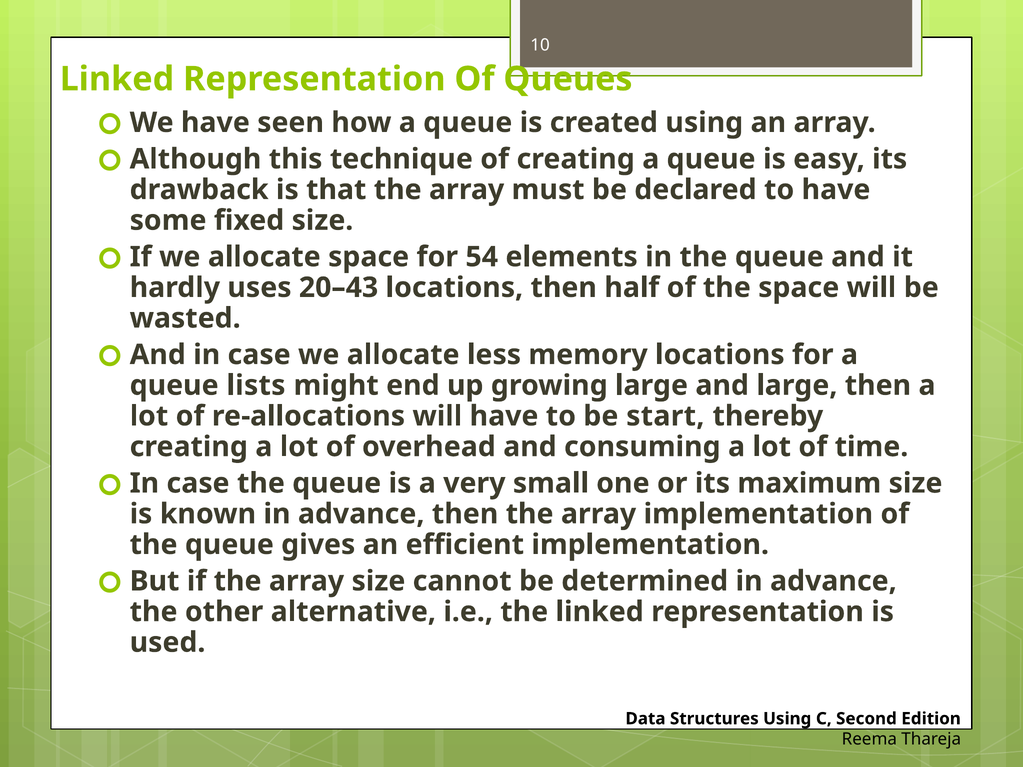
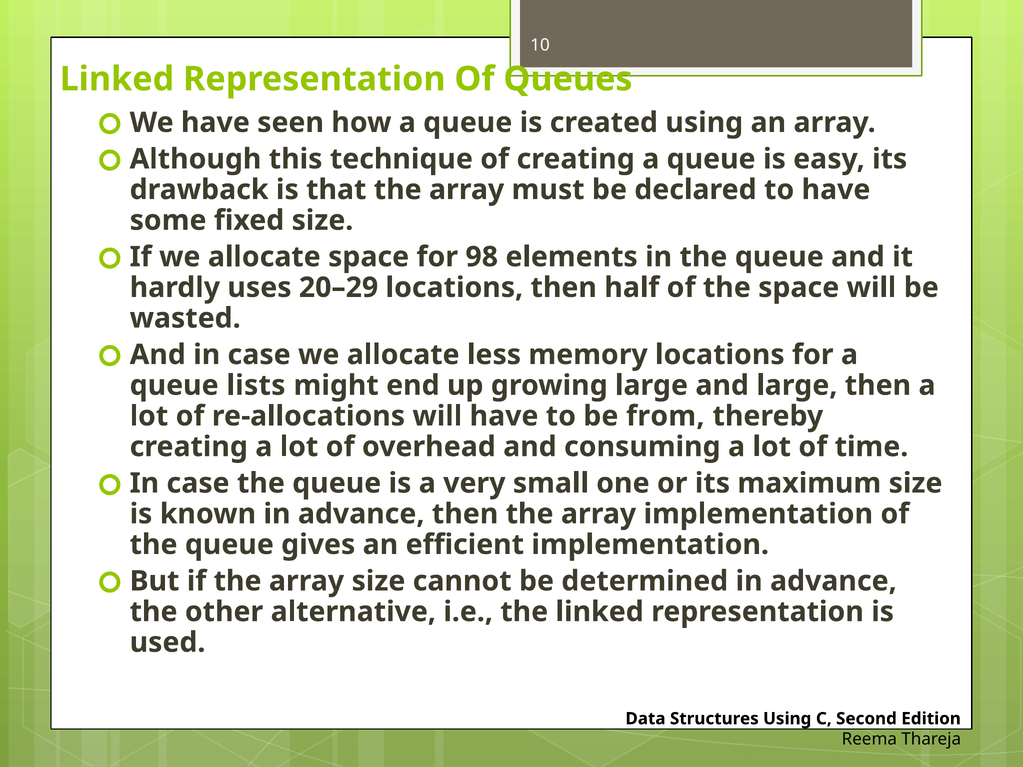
54: 54 -> 98 (482, 257)
20–43: 20–43 -> 20–29 (339, 288)
start: start -> from (665, 416)
